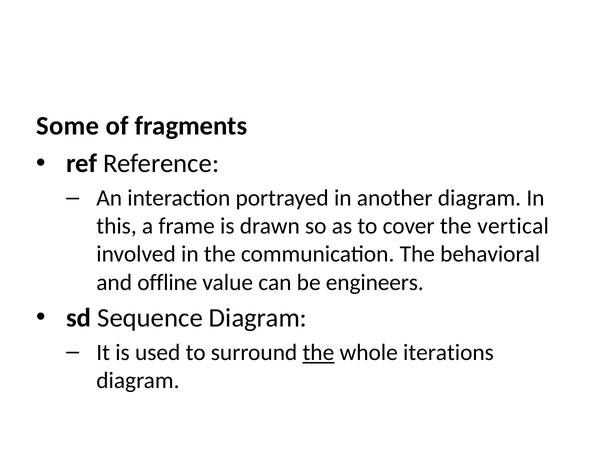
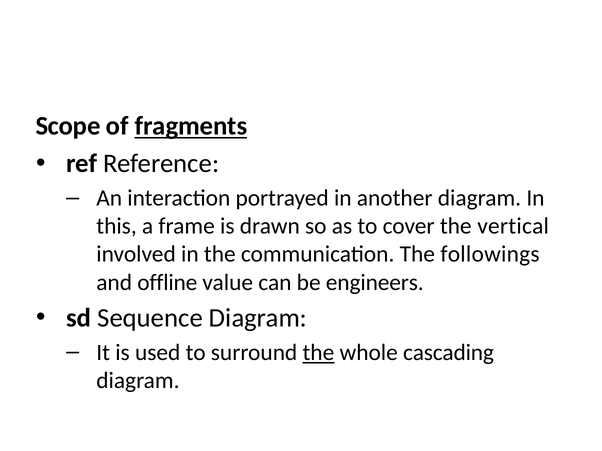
Some: Some -> Scope (68, 126)
fragments underline: none -> present (191, 126)
behavioral: behavioral -> followings (490, 255)
iterations: iterations -> cascading (449, 353)
